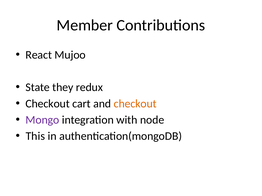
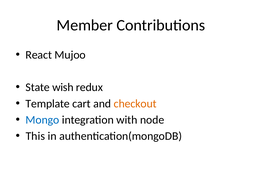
they: they -> wish (63, 88)
Checkout: Checkout -> Template (48, 104)
Mongo colour: purple -> blue (42, 120)
